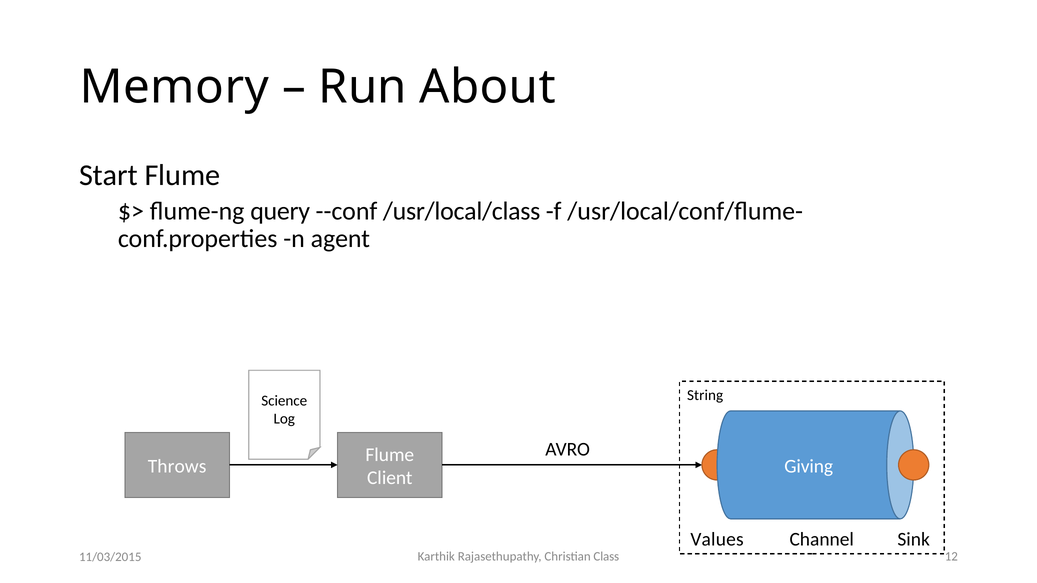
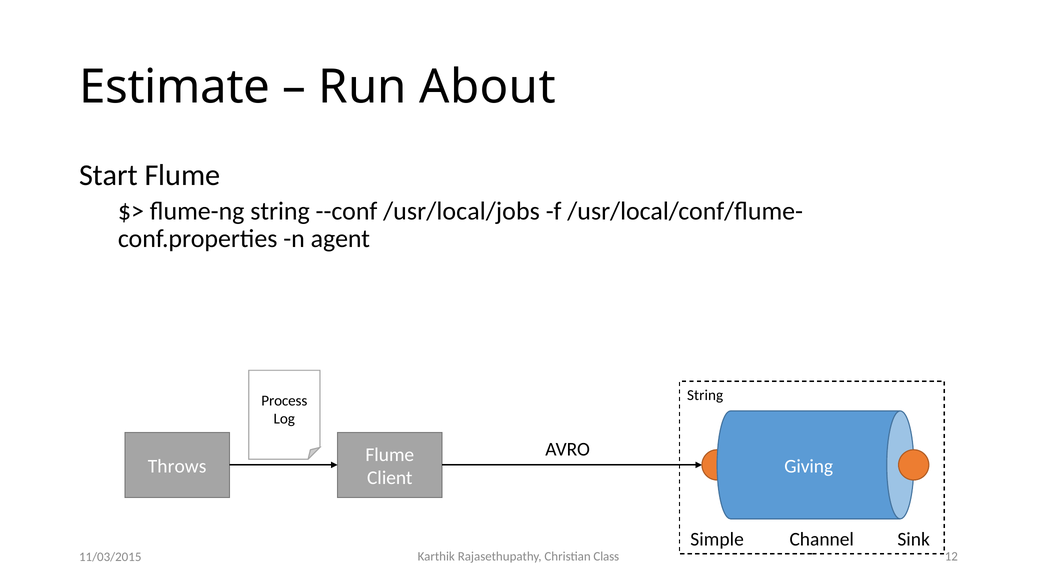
Memory: Memory -> Estimate (175, 87)
flume-ng query: query -> string (280, 211)
/usr/local/class: /usr/local/class -> /usr/local/jobs (461, 211)
Science: Science -> Process (284, 401)
Values: Values -> Simple (717, 540)
